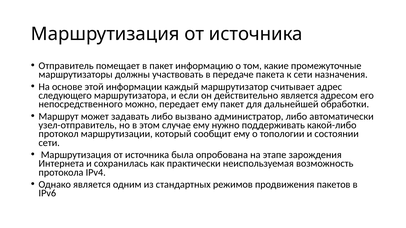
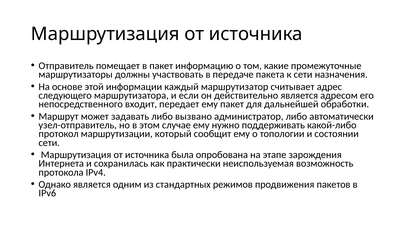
можно: можно -> входит (141, 104)
